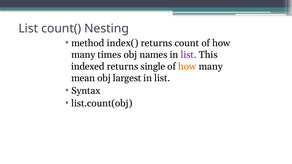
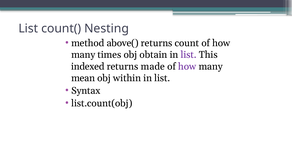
index(: index( -> above( (123, 43)
names: names -> obtain (153, 55)
single: single -> made (153, 67)
how colour: orange -> purple (187, 67)
largest: largest -> within (127, 78)
